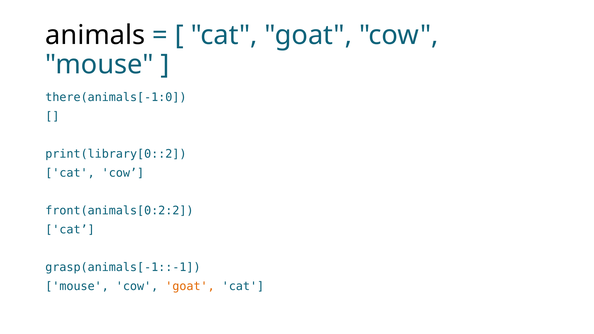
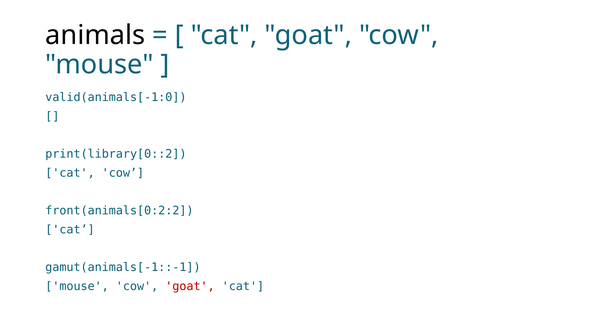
there(animals[-1:0: there(animals[-1:0 -> valid(animals[-1:0 (116, 97)
grasp(animals[-1::-1: grasp(animals[-1::-1 -> gamut(animals[-1::-1 (123, 267)
goat colour: orange -> red (190, 286)
